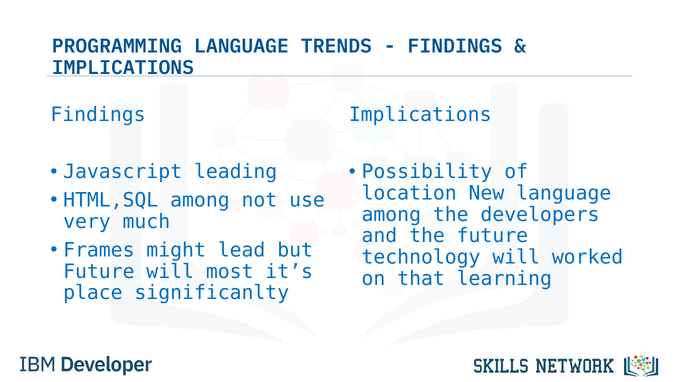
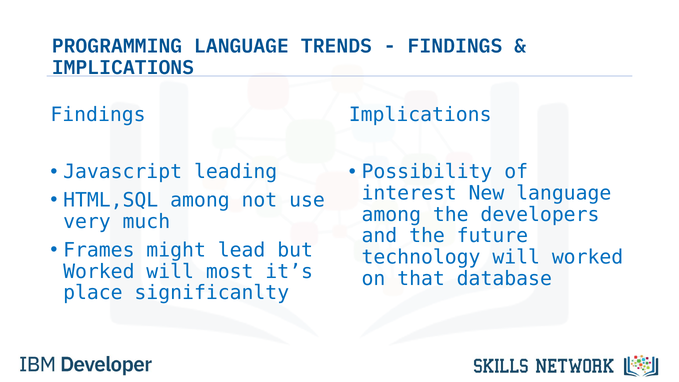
location: location -> interest (409, 193)
Future: Future -> Worked (99, 271)
learning: learning -> database (504, 279)
